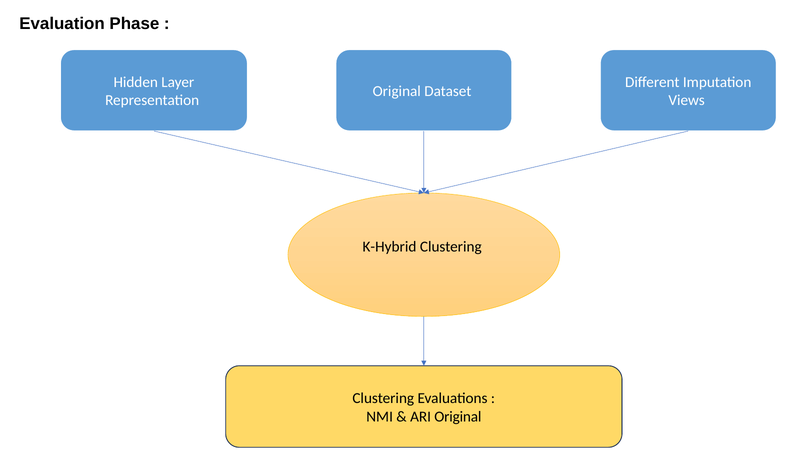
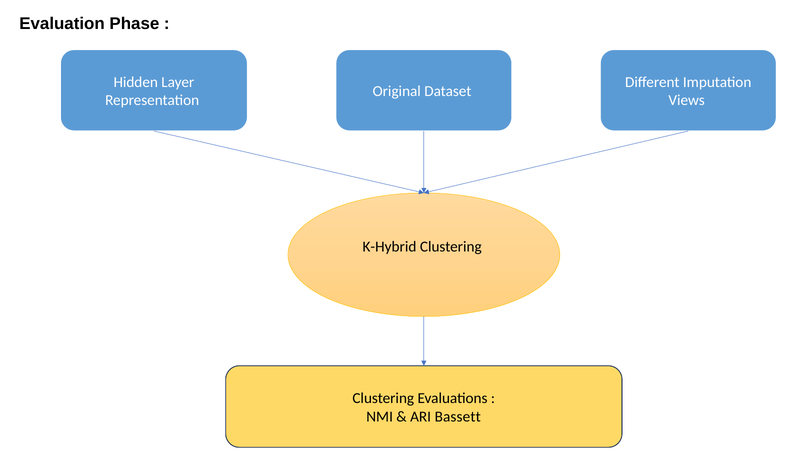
ARI Original: Original -> Bassett (458, 417)
